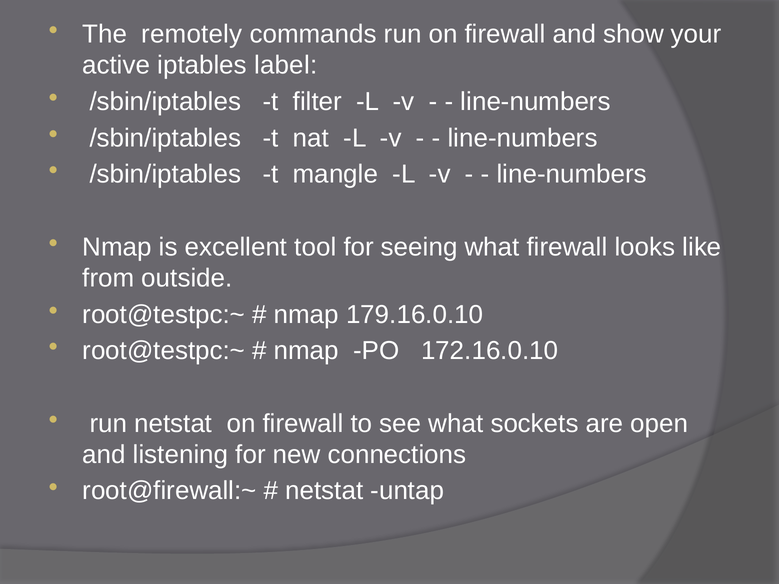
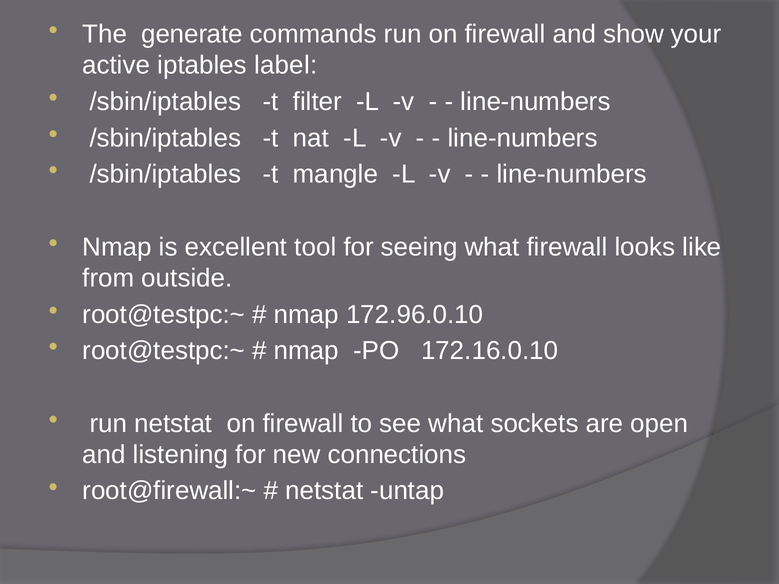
remotely: remotely -> generate (192, 34)
179.16.0.10: 179.16.0.10 -> 172.96.0.10 (415, 315)
